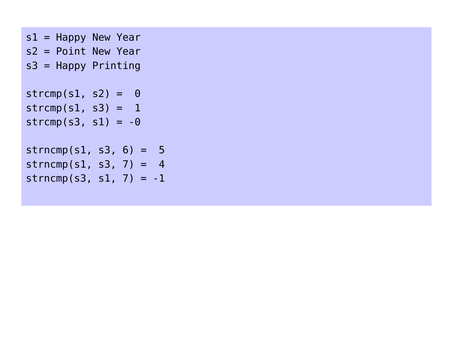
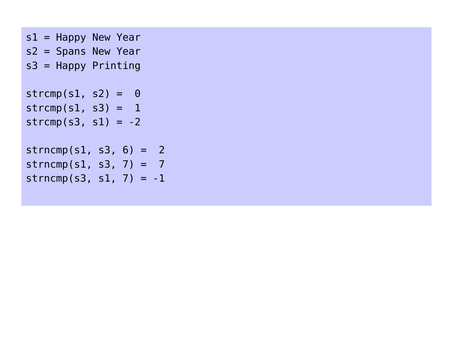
Point: Point -> Spans (71, 52)
-0: -0 -> -2 (135, 122)
5: 5 -> 2 (162, 150)
4: 4 -> 7 (162, 164)
